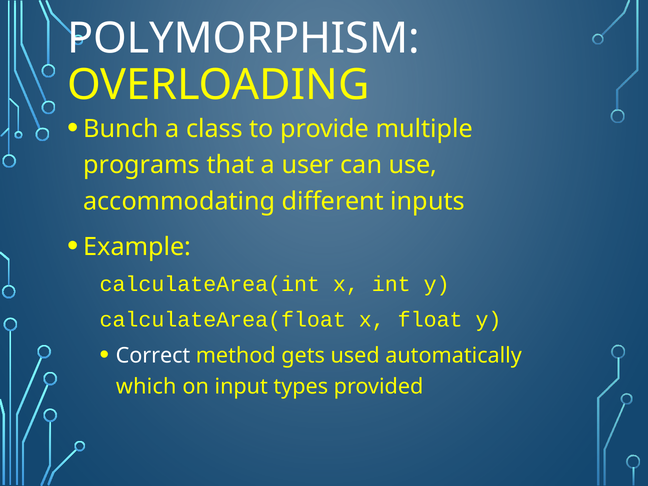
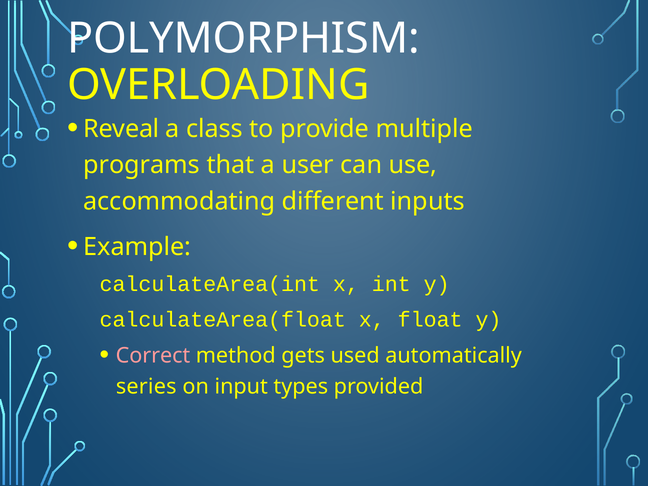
Bunch: Bunch -> Reveal (121, 129)
Correct colour: white -> pink (153, 355)
which: which -> series (146, 386)
